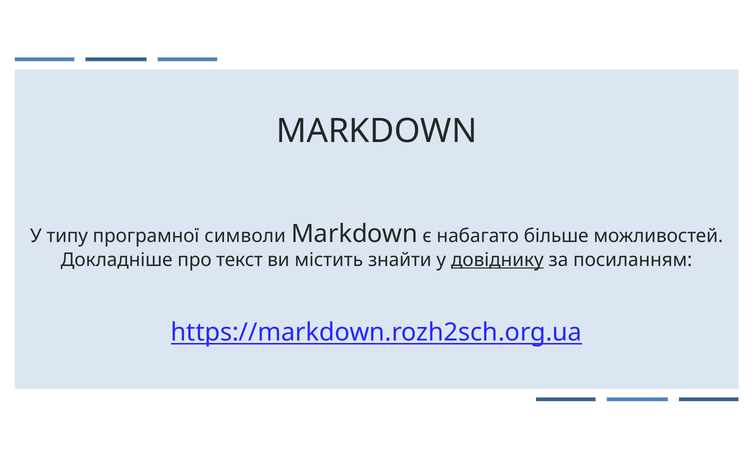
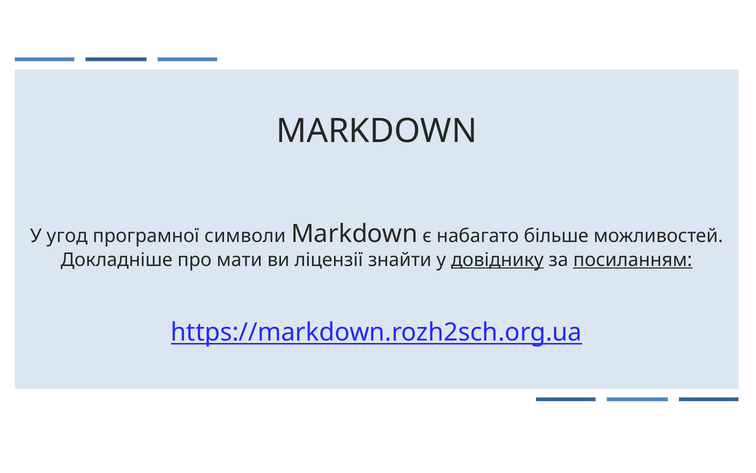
типу: типу -> угод (67, 236)
текст: текст -> мати (239, 260)
містить: містить -> ліцензії (329, 260)
посиланням underline: none -> present (633, 260)
